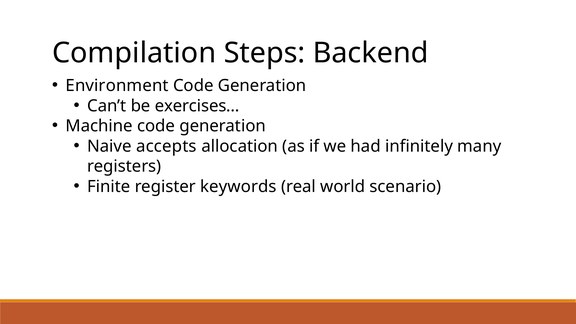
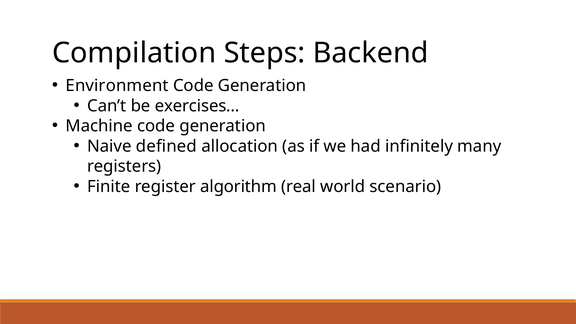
accepts: accepts -> defined (166, 146)
keywords: keywords -> algorithm (239, 187)
